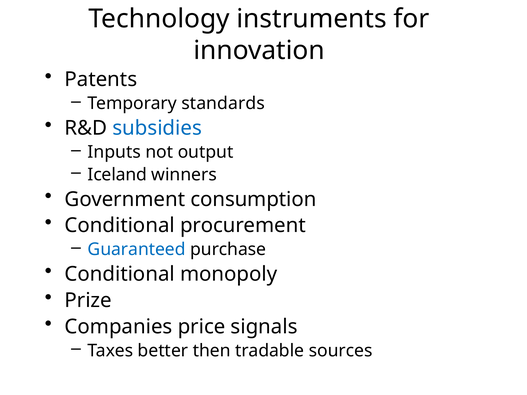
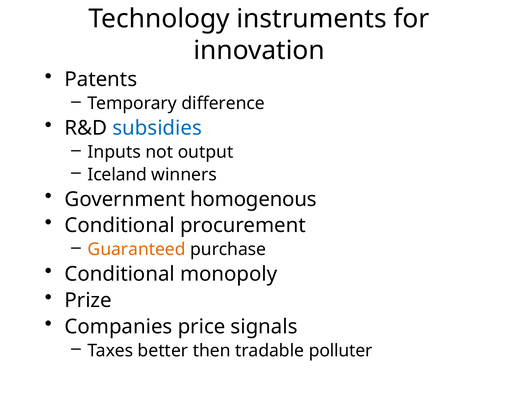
standards: standards -> difference (223, 104)
consumption: consumption -> homogenous (253, 199)
Guaranteed colour: blue -> orange (137, 250)
sources: sources -> polluter (341, 351)
